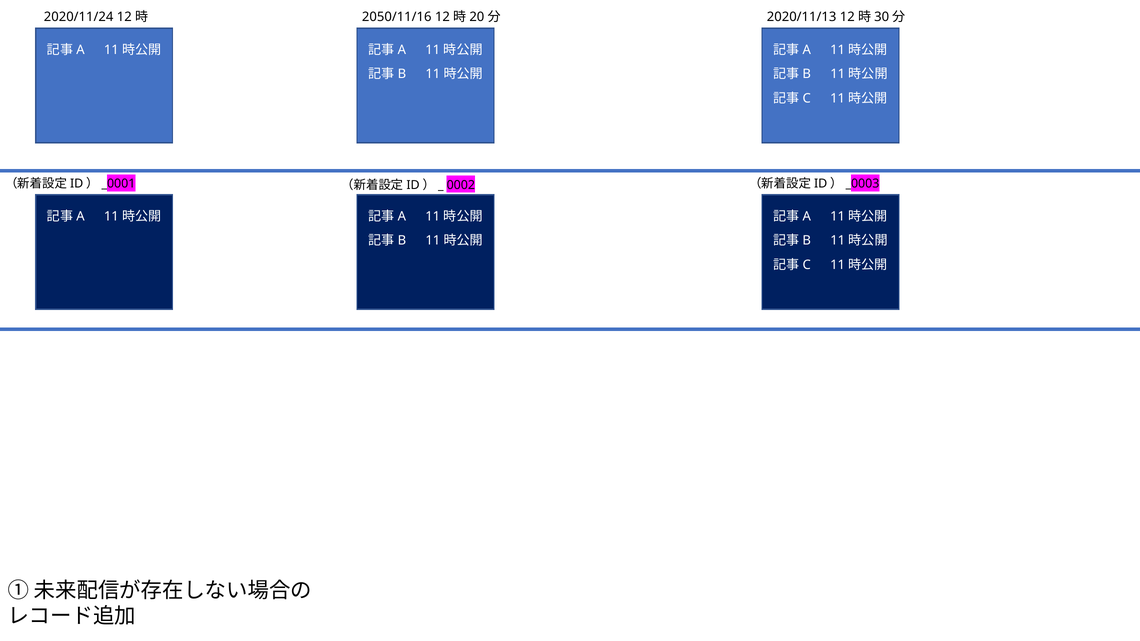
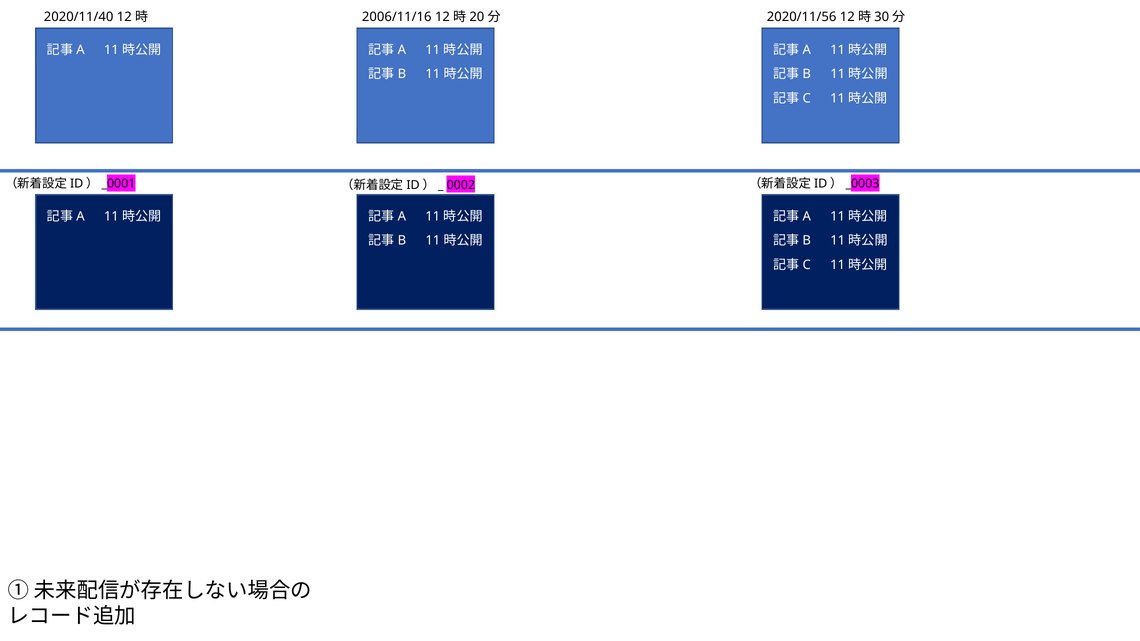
2020/11/24: 2020/11/24 -> 2020/11/40 (79, 17)
2050/11/16: 2050/11/16 -> 2006/11/16 (397, 17)
2020/11/13: 2020/11/13 -> 2020/11/56 (802, 17)
